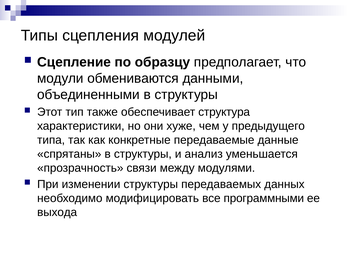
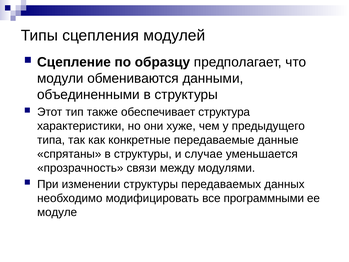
анализ: анализ -> случае (204, 154)
выхода: выхода -> модуле (57, 212)
